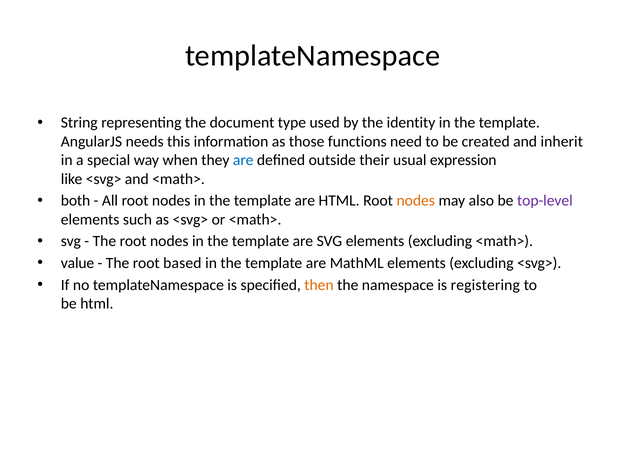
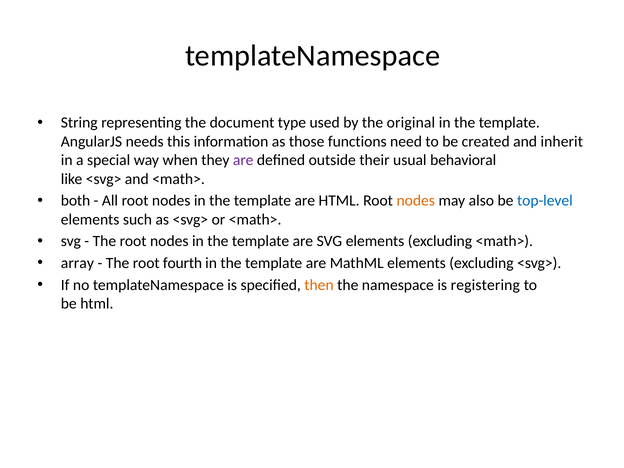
identity: identity -> original (411, 123)
are colour: blue -> purple (243, 160)
expression: expression -> behavioral (463, 160)
top-level colour: purple -> blue (545, 201)
value: value -> array (77, 263)
based: based -> fourth (183, 263)
